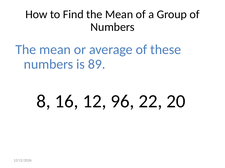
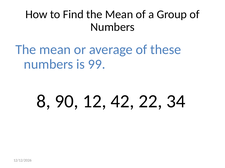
89: 89 -> 99 (97, 65)
16: 16 -> 90 (67, 102)
96: 96 -> 42 (122, 102)
20: 20 -> 34 (176, 102)
